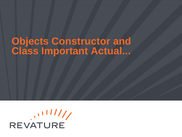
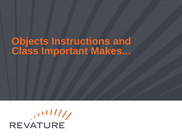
Constructor: Constructor -> Instructions (81, 41)
Actual: Actual -> Makes (111, 51)
